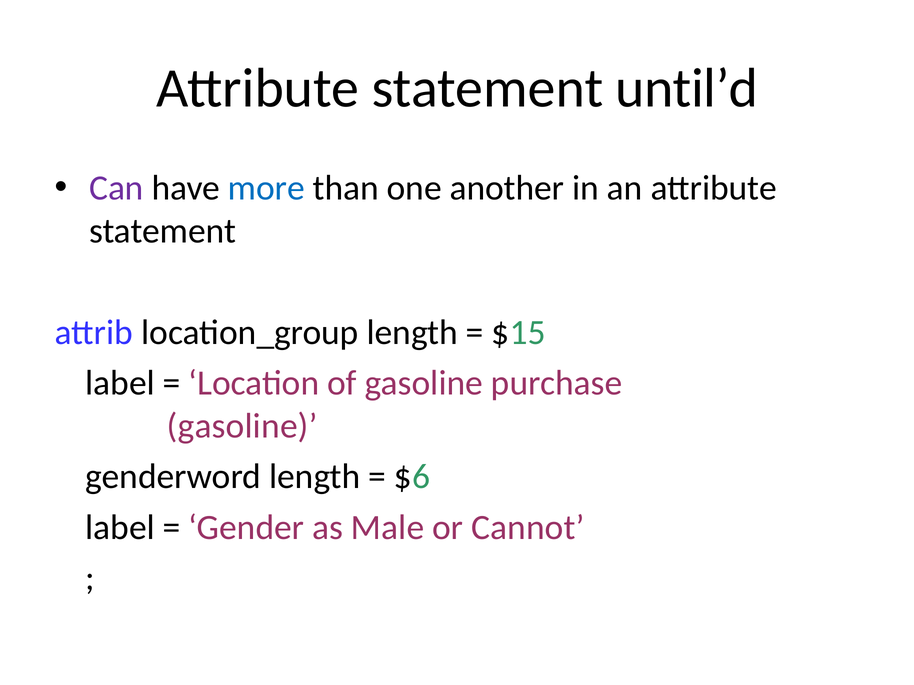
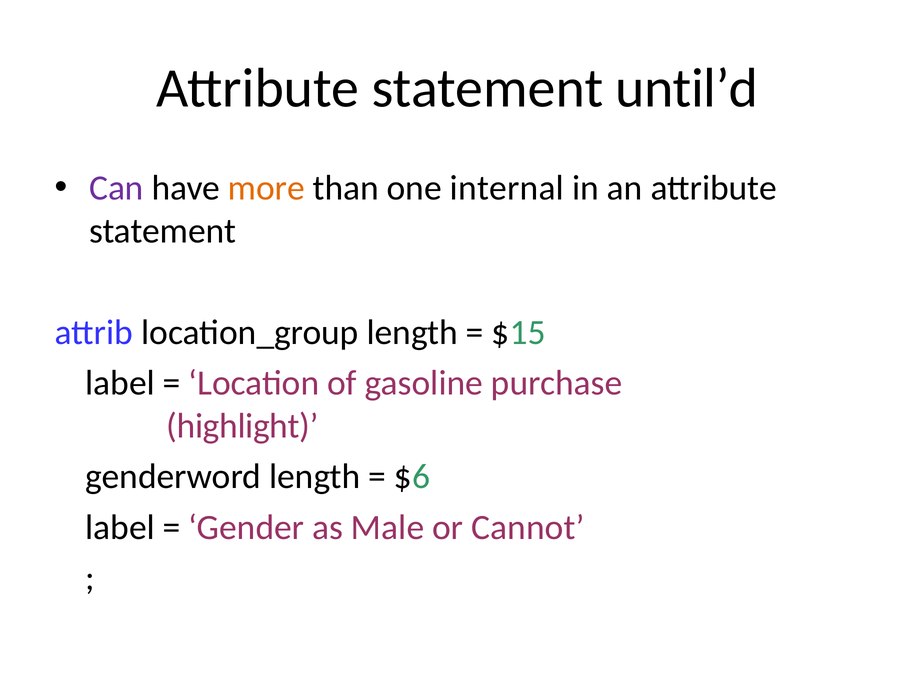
more colour: blue -> orange (266, 188)
another: another -> internal (507, 188)
gasoline: gasoline -> highlight (242, 426)
